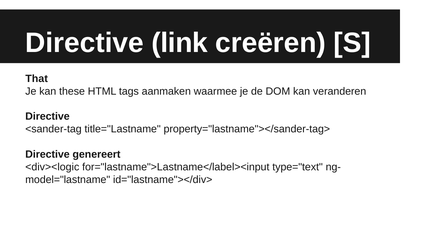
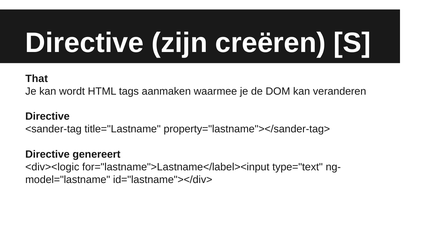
link: link -> zijn (179, 43)
these: these -> wordt (72, 91)
